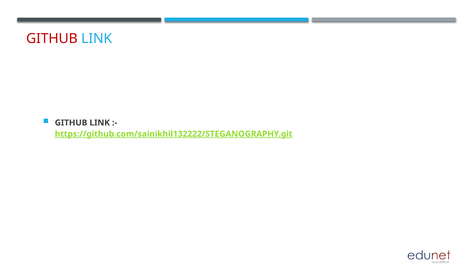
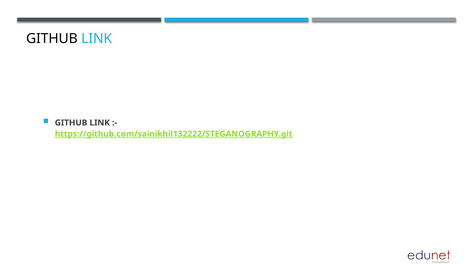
GITHUB colour: red -> black (52, 39)
